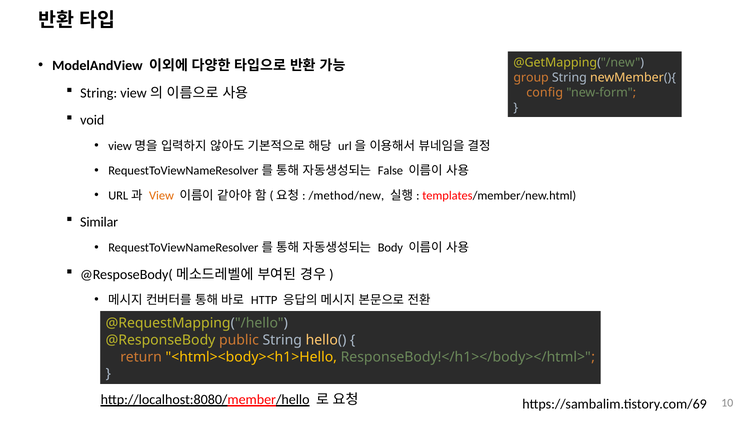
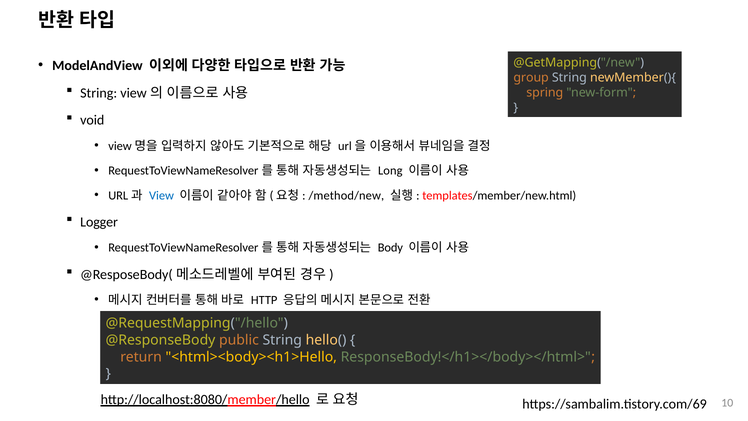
config: config -> spring (545, 92)
False: False -> Long (390, 171)
View colour: orange -> blue (161, 195)
Similar: Similar -> Logger (99, 222)
